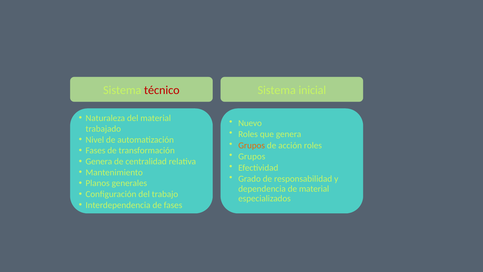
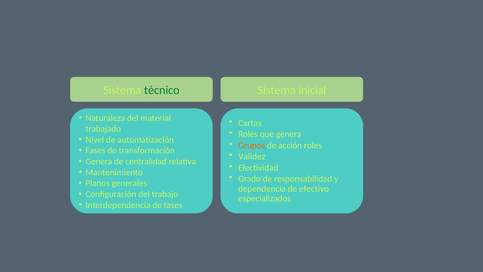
técnico colour: red -> green (162, 90)
Nuevo: Nuevo -> Cartas (250, 123)
Grupos: Grupos -> Validez (252, 156)
de material: material -> efectivo (314, 189)
